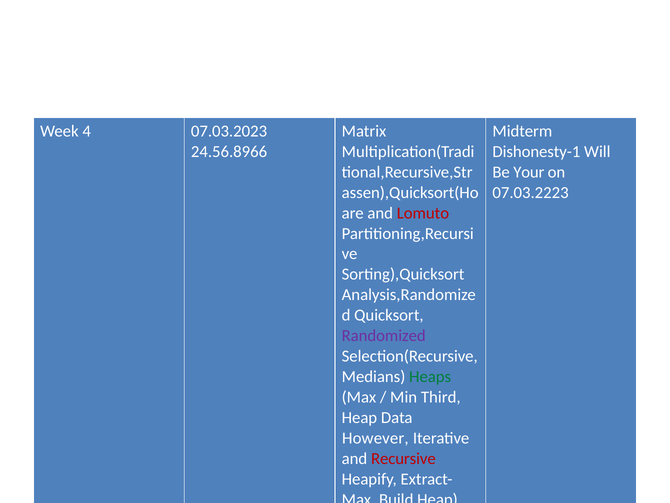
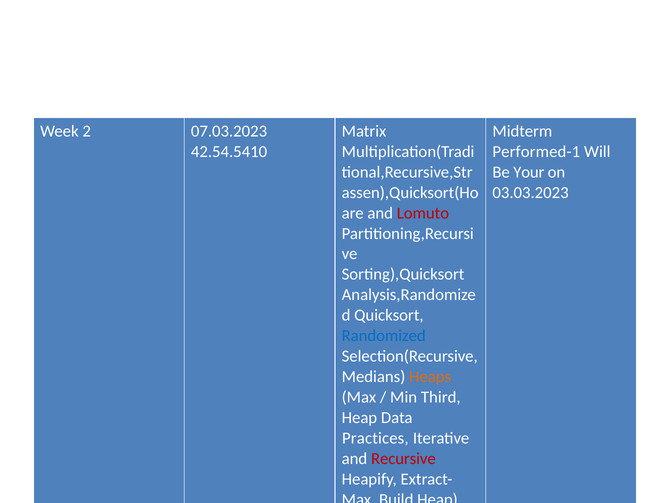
4: 4 -> 2 (87, 131)
24.56.8966: 24.56.8966 -> 42.54.5410 (229, 151)
Dishonesty-1: Dishonesty-1 -> Performed-1 (536, 151)
07.03.2223: 07.03.2223 -> 03.03.2023 (531, 192)
Randomized colour: purple -> blue (384, 335)
Heaps colour: green -> orange (430, 376)
However: However -> Practices (375, 438)
